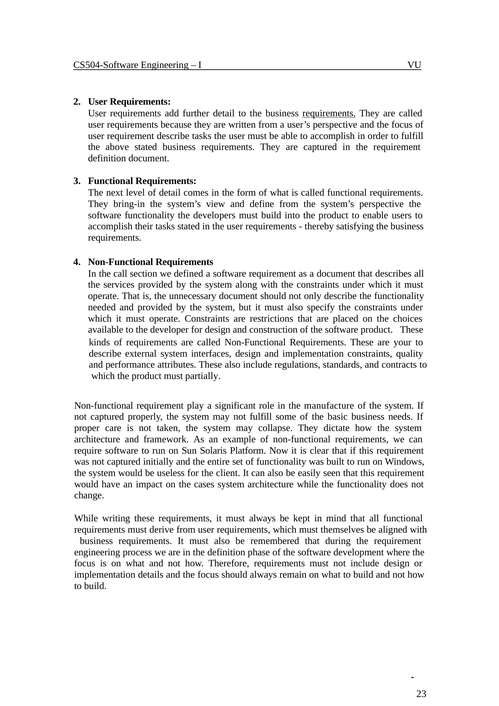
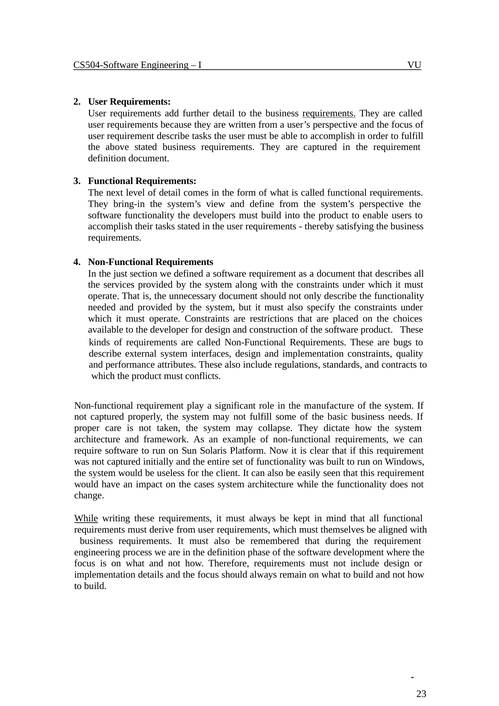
call: call -> just (120, 274)
your: your -> bugs (403, 342)
partially: partially -> conflicts (203, 376)
While underline: none -> present (86, 518)
